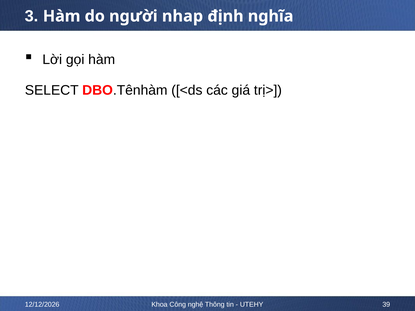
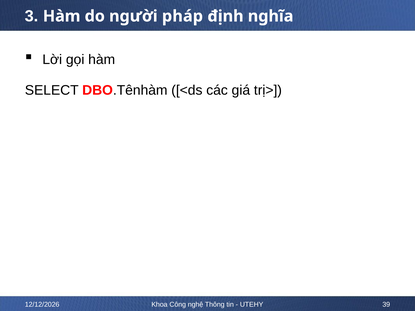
nhap: nhap -> pháp (182, 16)
